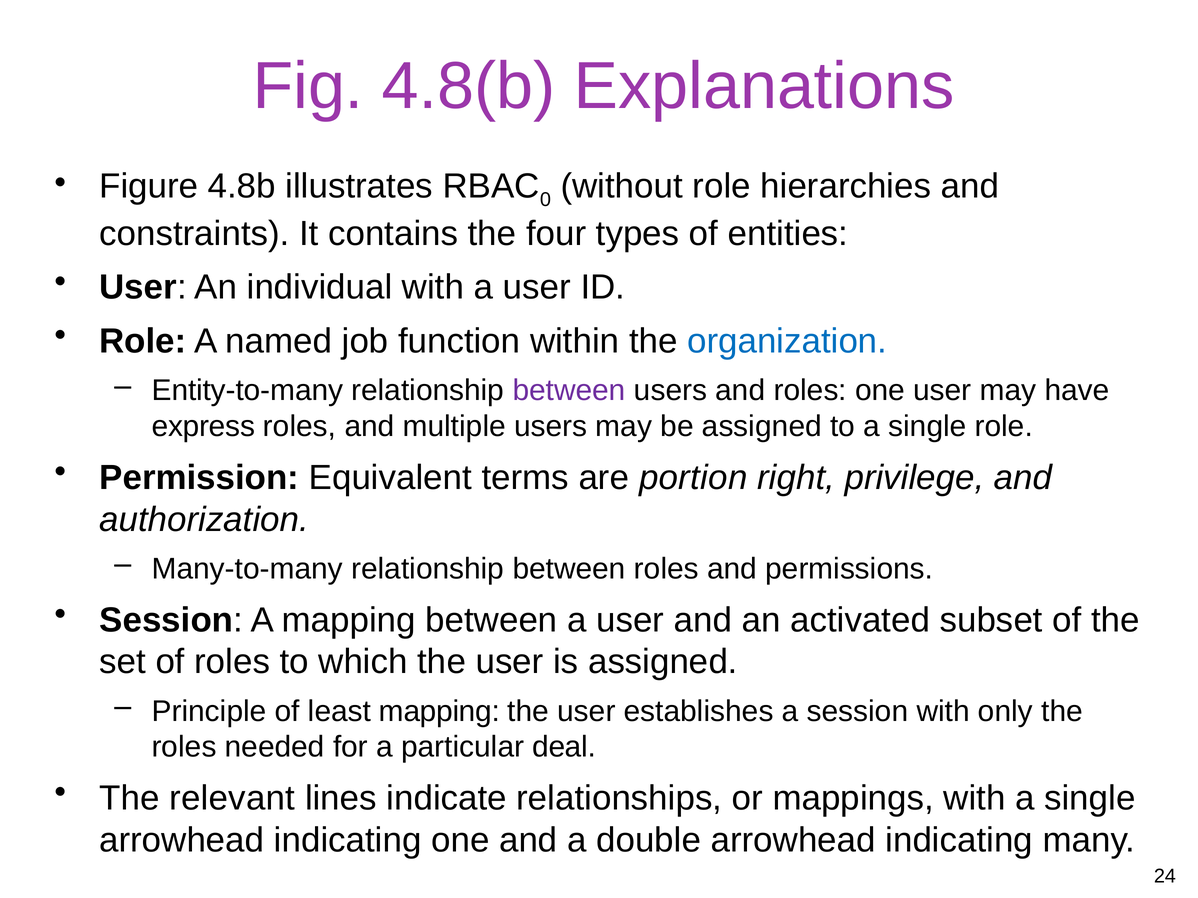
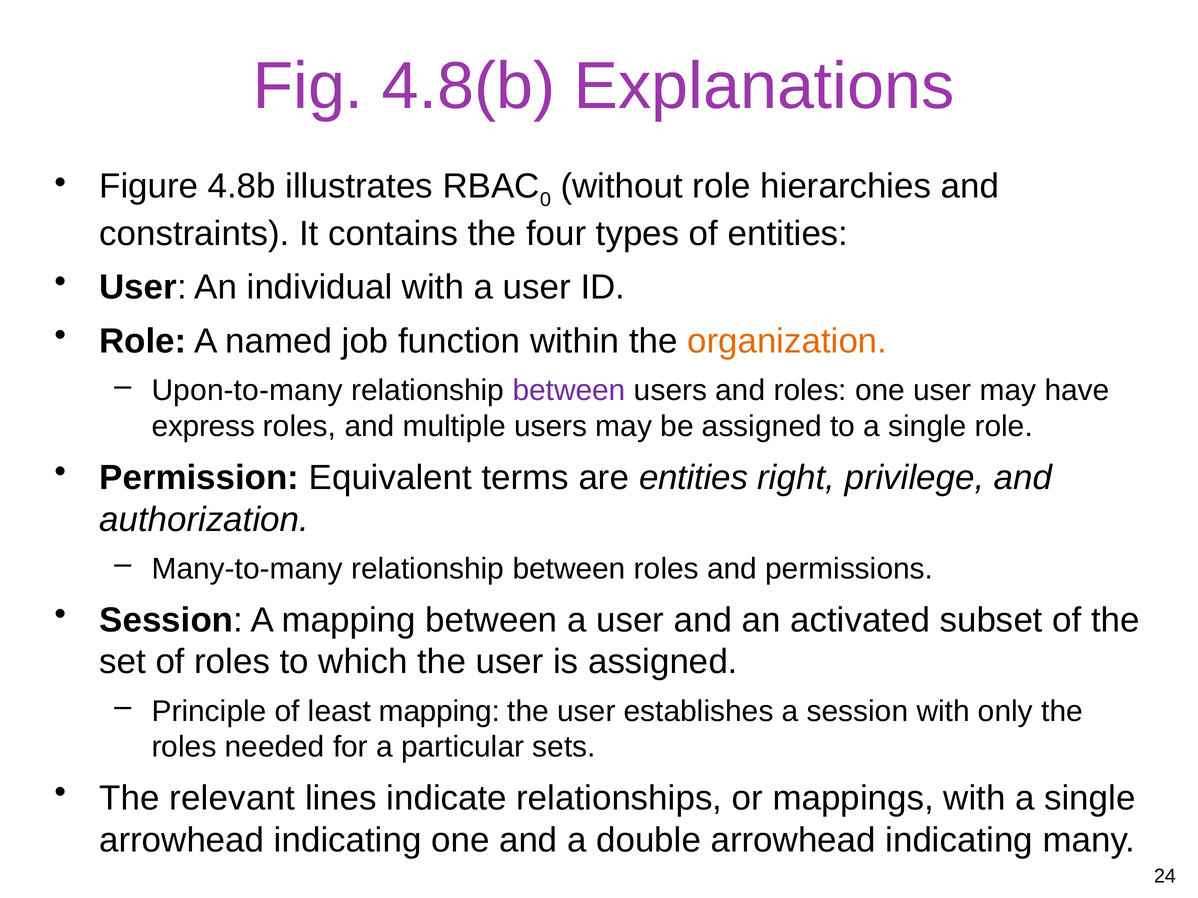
organization colour: blue -> orange (787, 341)
Entity-to-many: Entity-to-many -> Upon-to-many (247, 391)
are portion: portion -> entities (694, 478)
deal: deal -> sets (564, 747)
